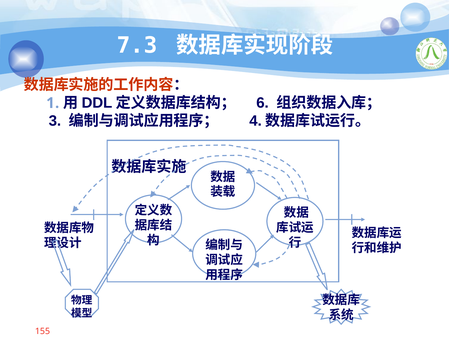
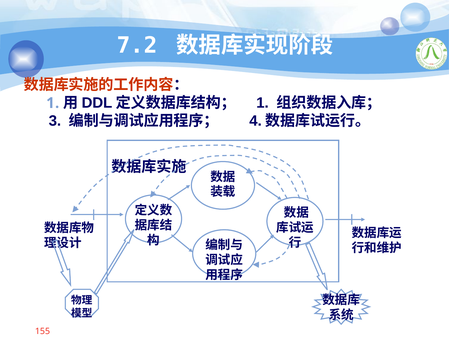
7.3: 7.3 -> 7.2 (137, 45)
6: 6 -> 1 (262, 103)
